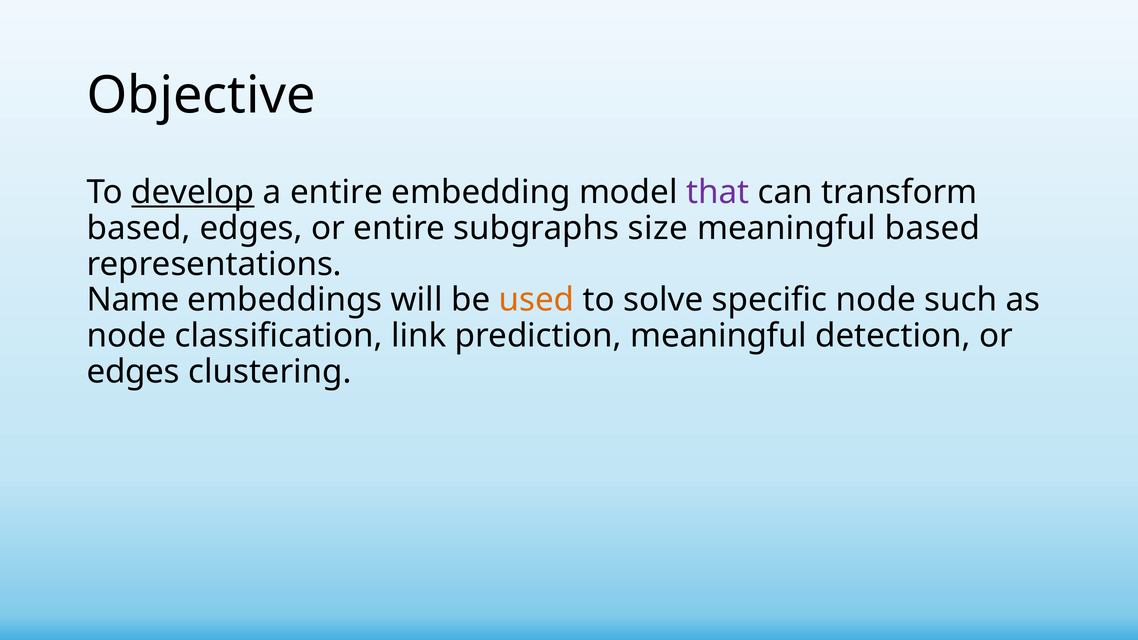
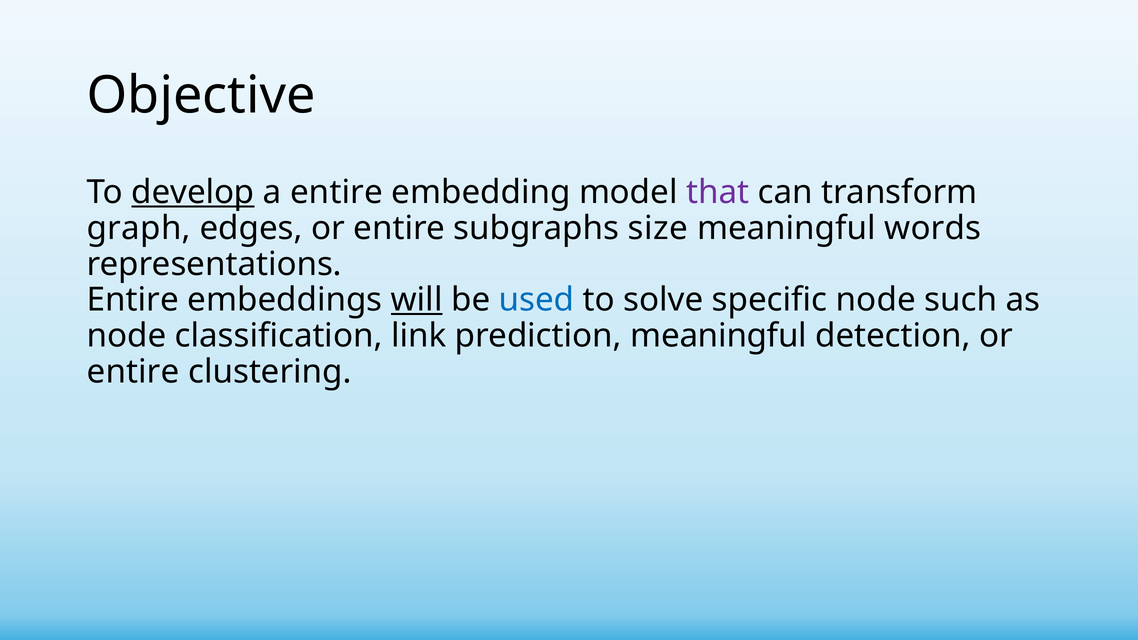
based: based -> graph (139, 228)
meaningful based: based -> words (933, 228)
Name: Name -> Entire (133, 300)
will underline: none -> present (417, 300)
used colour: orange -> blue (537, 300)
edges: edges -> entire (133, 372)
